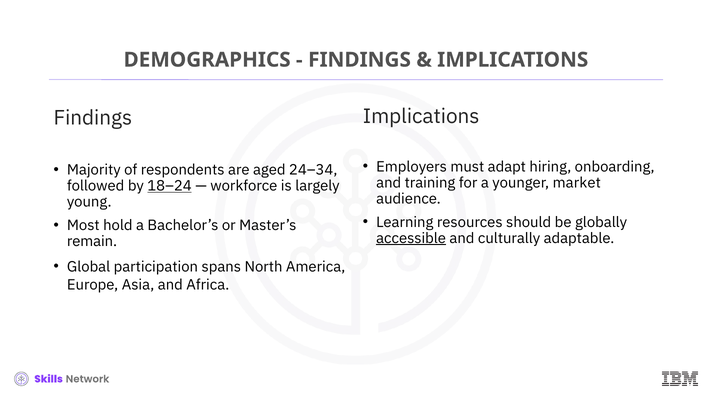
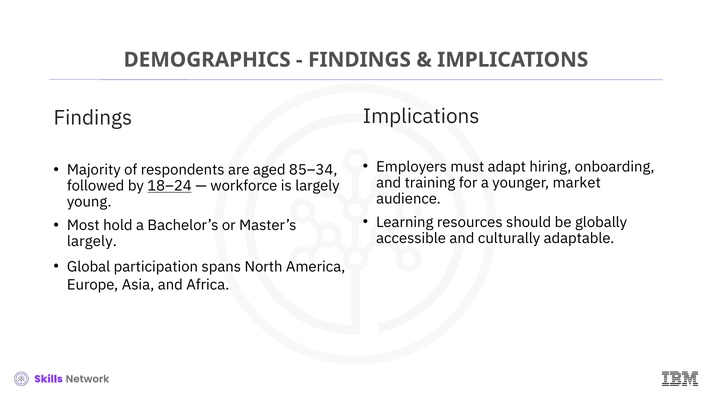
24–34: 24–34 -> 85–34 (313, 170)
accessible underline: present -> none (411, 238)
remain: remain -> largely (92, 242)
